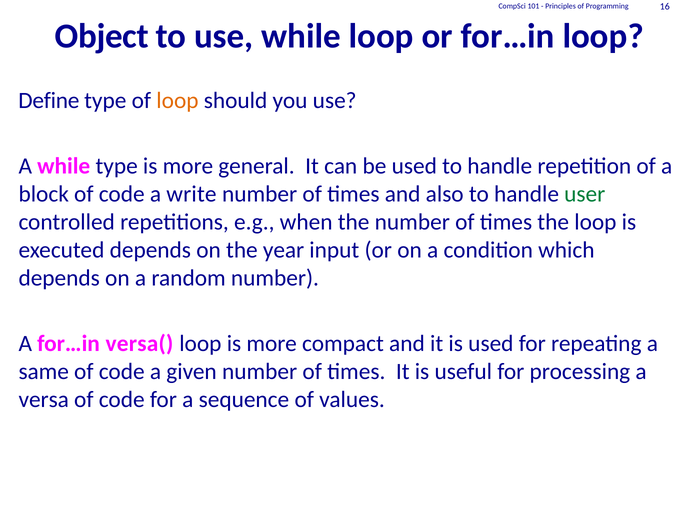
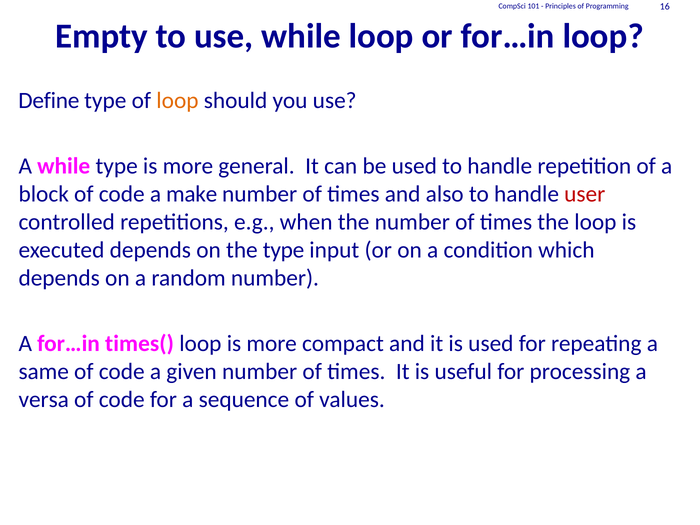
Object: Object -> Empty (102, 36)
write: write -> make (192, 194)
user colour: green -> red (585, 194)
the year: year -> type (284, 250)
versa(: versa( -> times( (140, 343)
